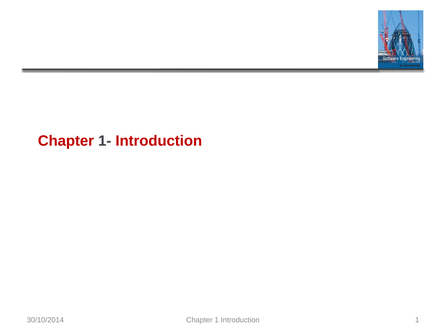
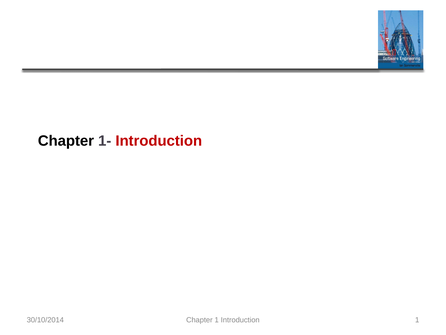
Chapter colour: red -> black (66, 141)
